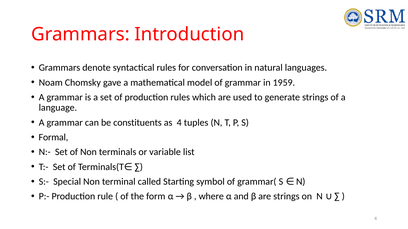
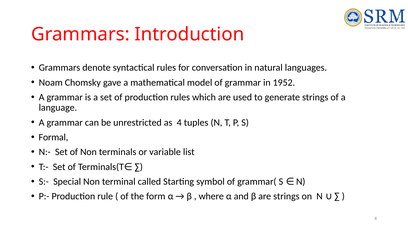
1959: 1959 -> 1952 (284, 83)
constituents: constituents -> unrestricted (137, 123)
